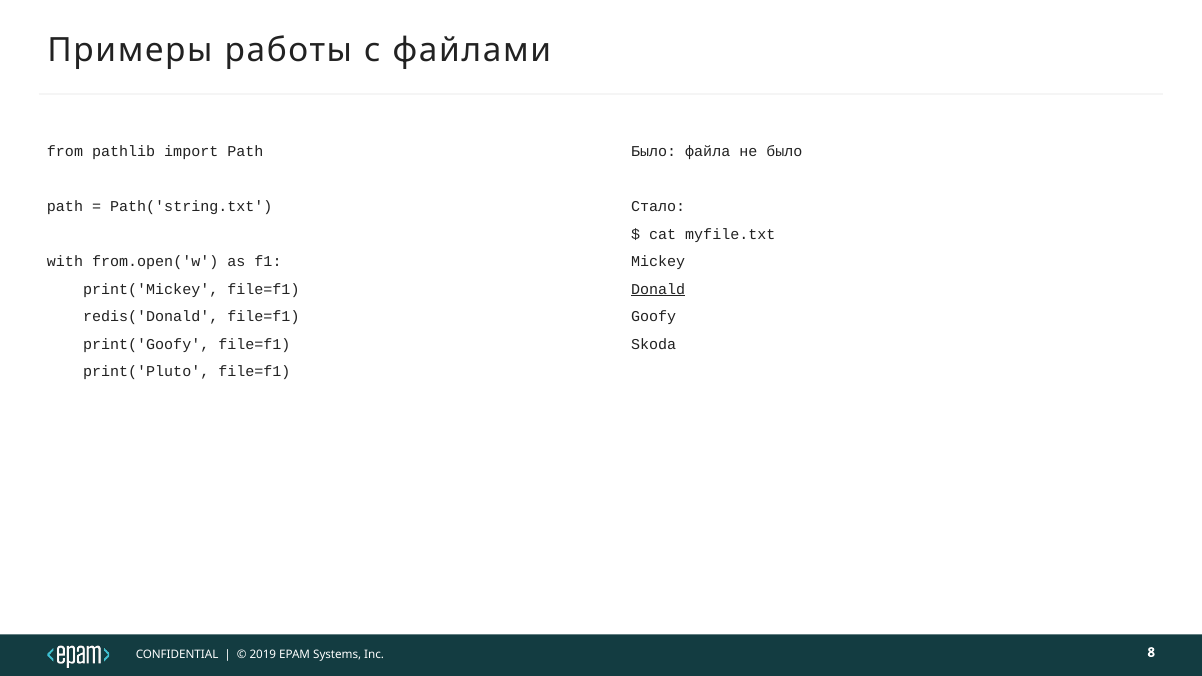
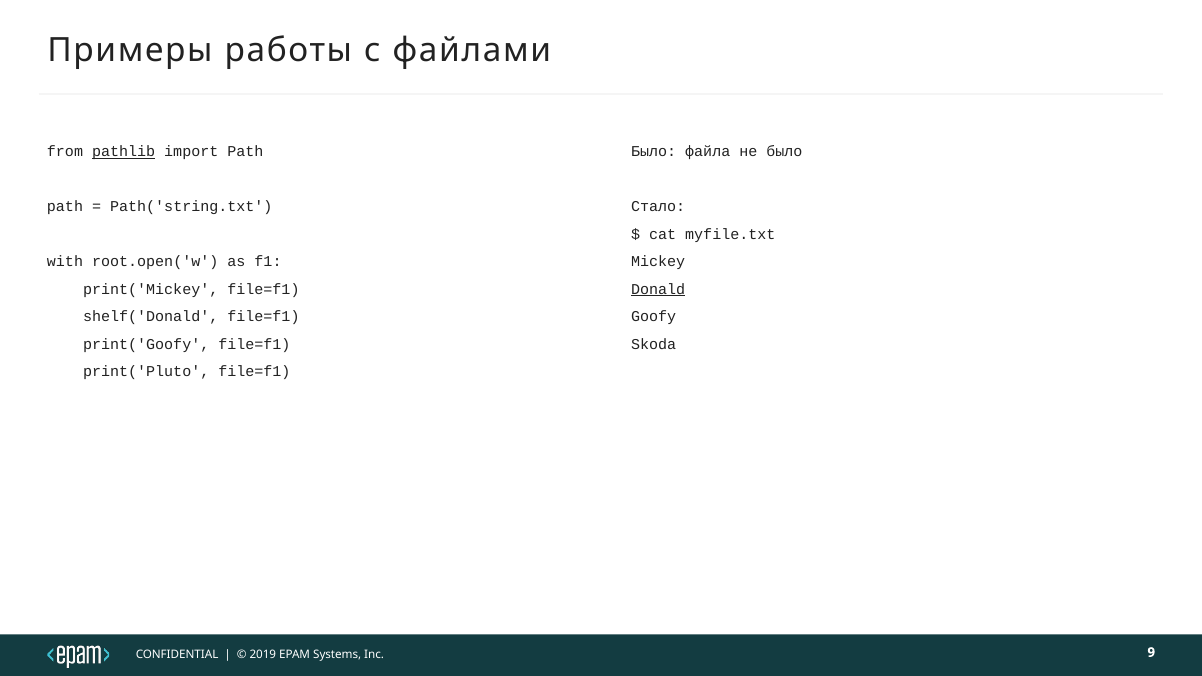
pathlib underline: none -> present (124, 152)
from.open('w: from.open('w -> root.open('w (155, 262)
redis('Donald: redis('Donald -> shelf('Donald (151, 317)
8: 8 -> 9 (1151, 653)
